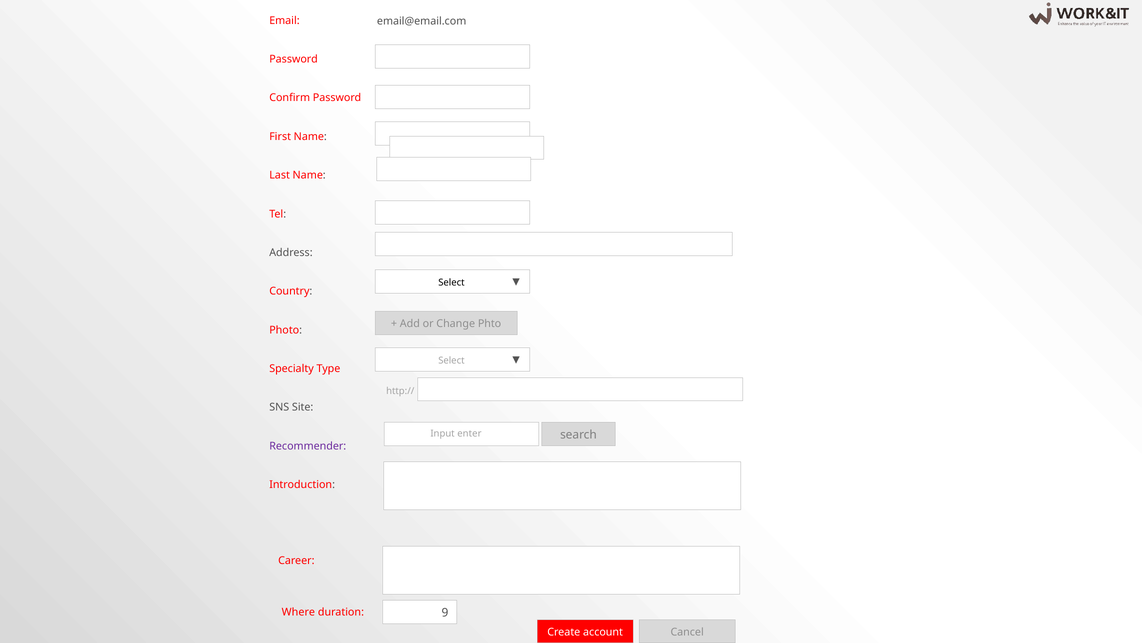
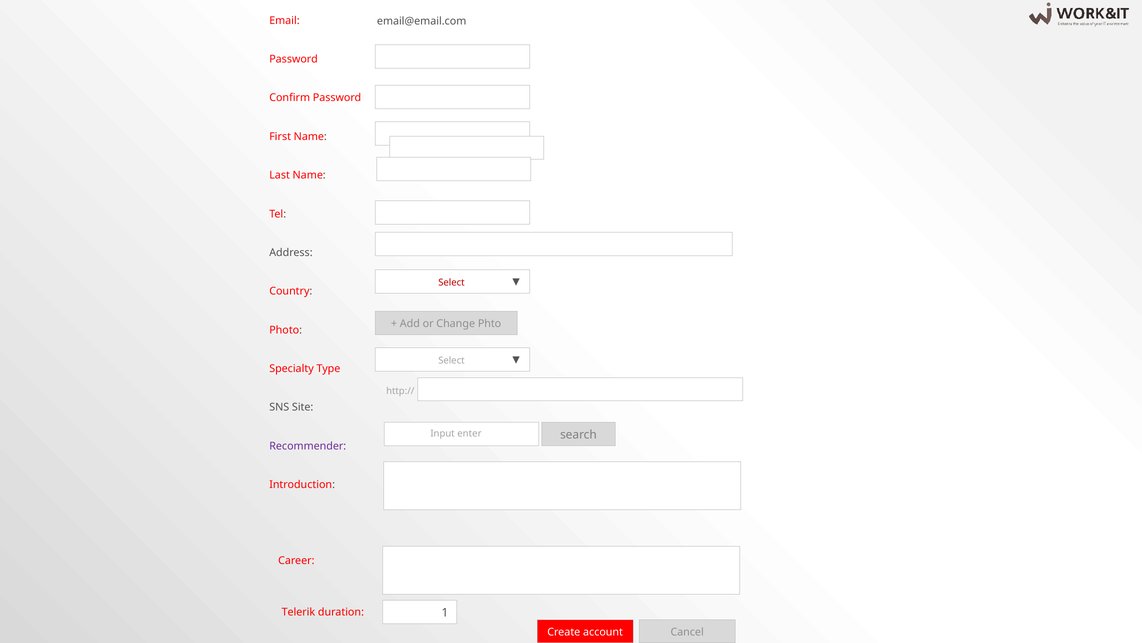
Select colour: black -> red (451, 282)
Where: Where -> Telerik (298, 612)
9: 9 -> 1 (445, 612)
